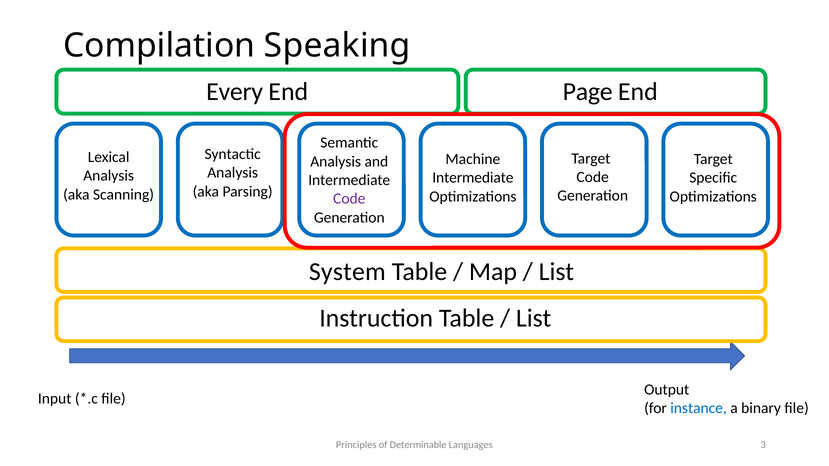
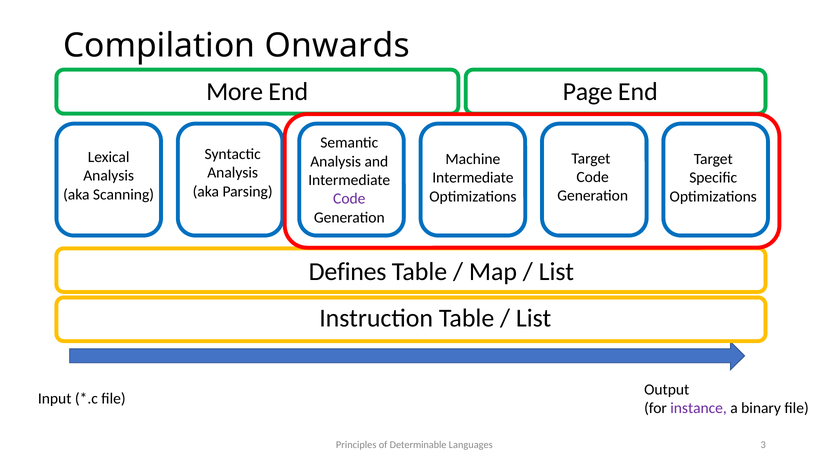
Speaking: Speaking -> Onwards (337, 46)
Every: Every -> More (235, 92)
System: System -> Defines (348, 272)
instance colour: blue -> purple (699, 408)
